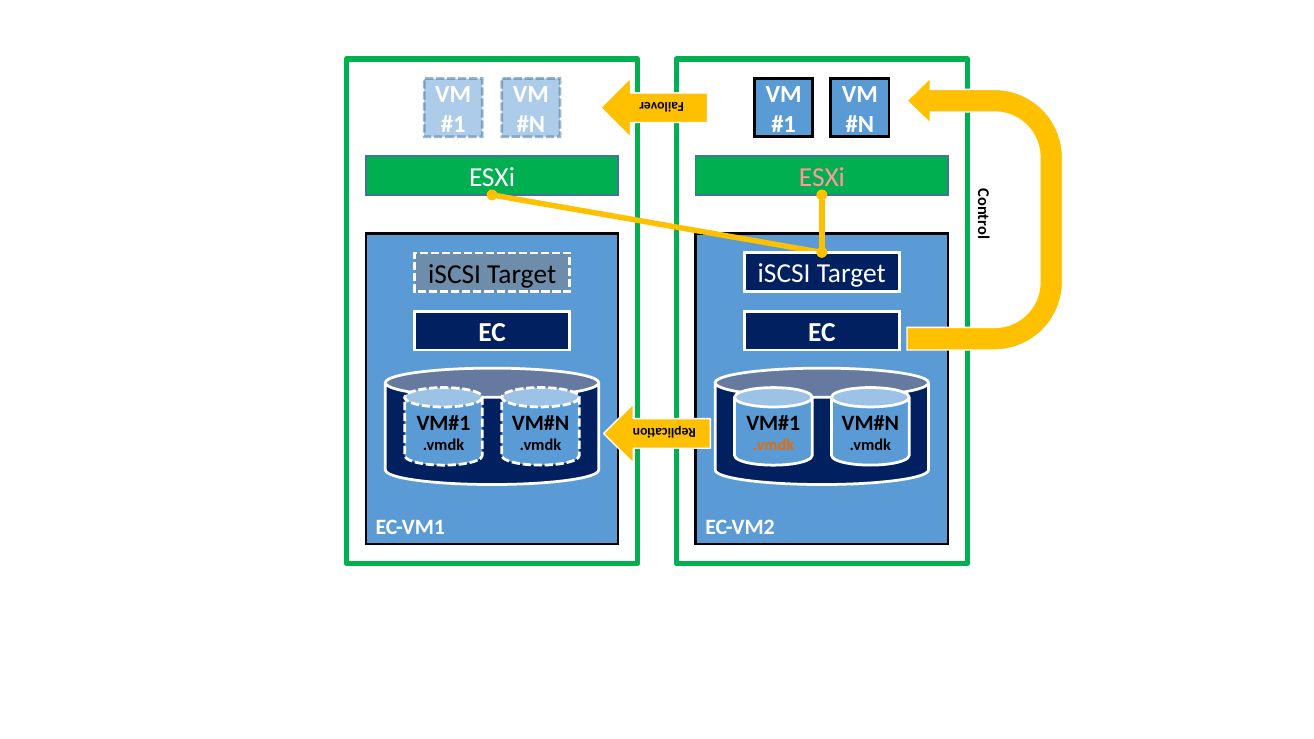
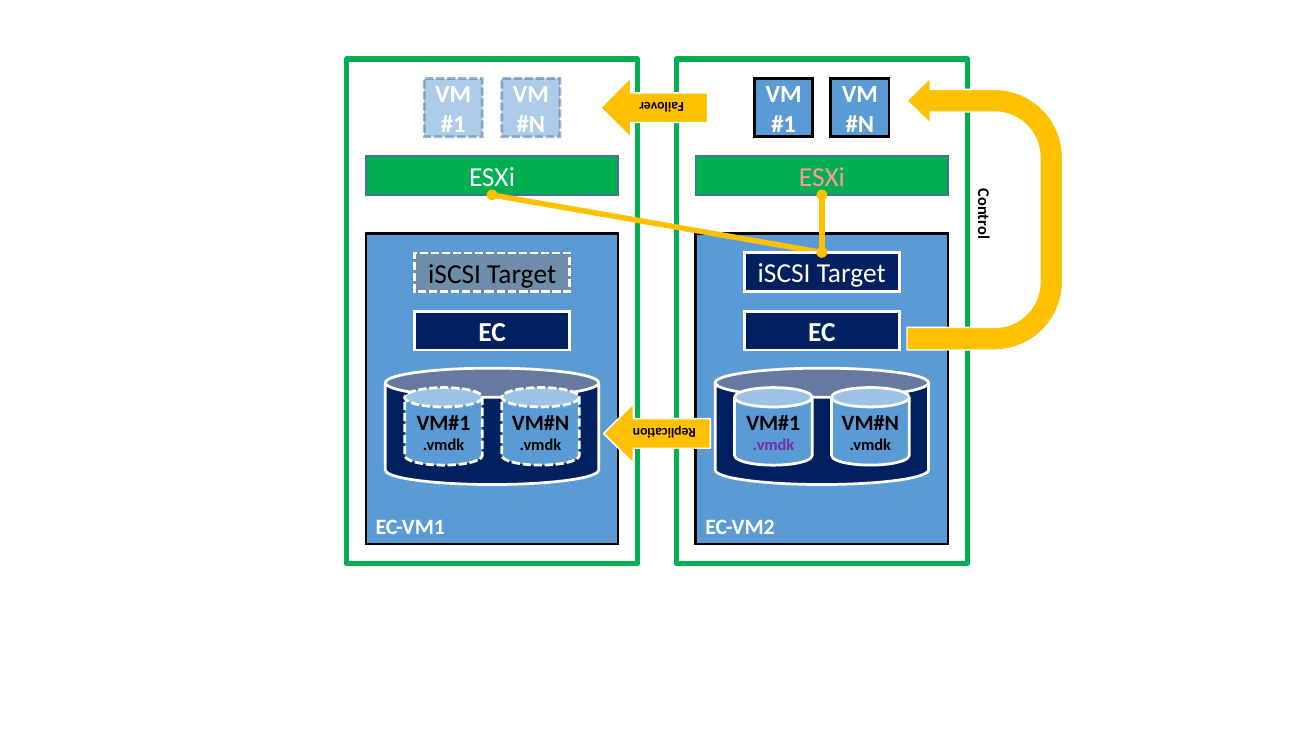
.vmdk colour: orange -> purple (773, 446)
